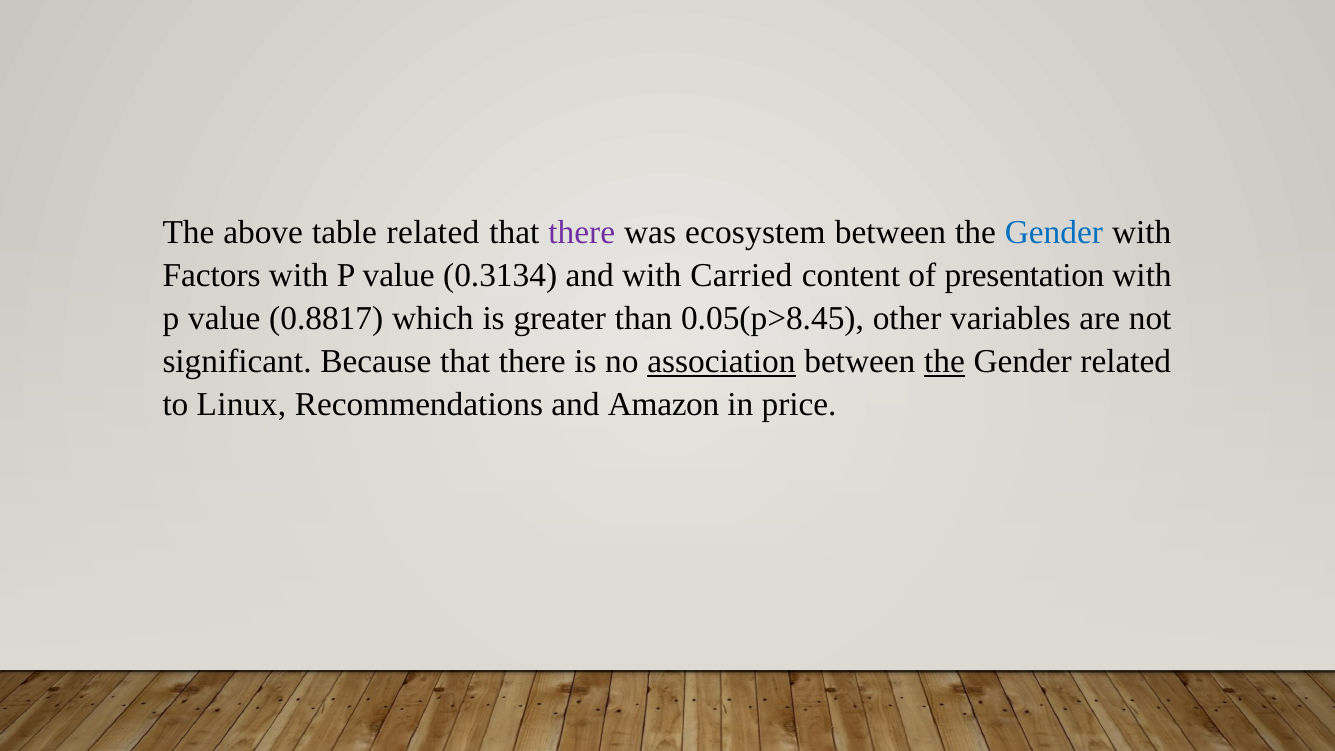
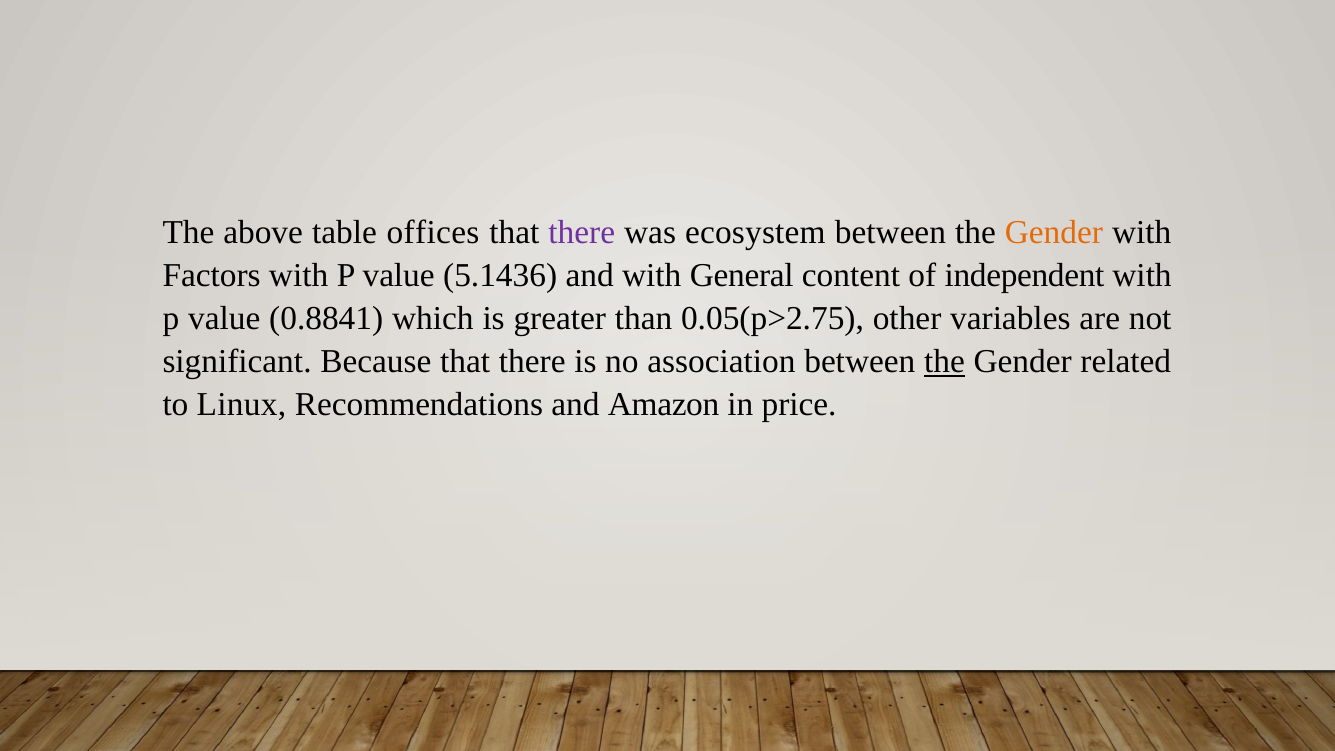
table related: related -> offices (433, 233)
Gender colour: blue -> orange (1054, 233)
0.3134: 0.3134 -> 5.1436 (500, 276)
Carried: Carried -> General (742, 276)
presentation: presentation -> independent (1025, 276)
0.8817: 0.8817 -> 0.8841 (326, 319)
0.05(p>8.45: 0.05(p>8.45 -> 0.05(p>2.75 (772, 319)
association underline: present -> none (721, 361)
